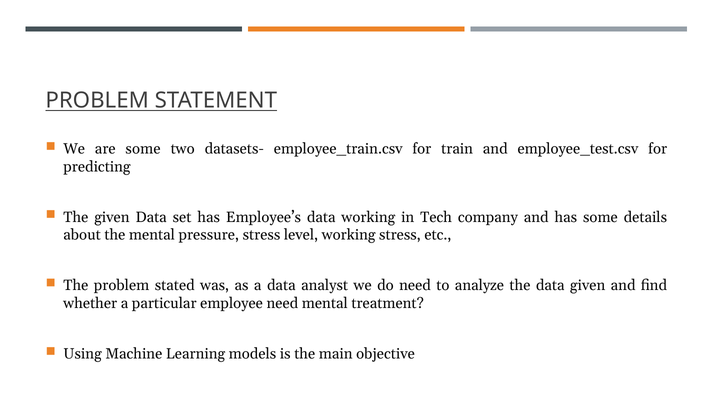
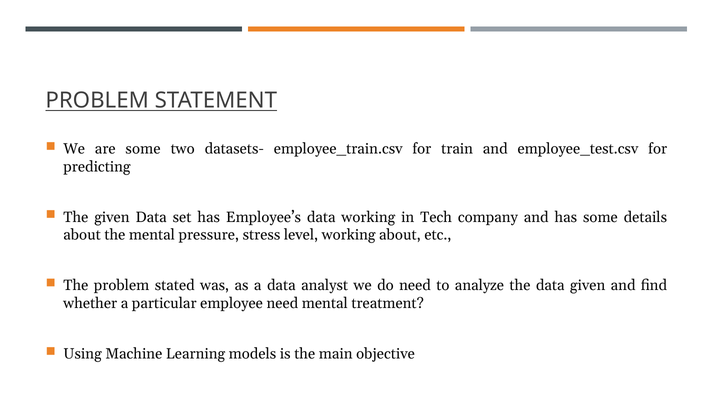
working stress: stress -> about (400, 235)
